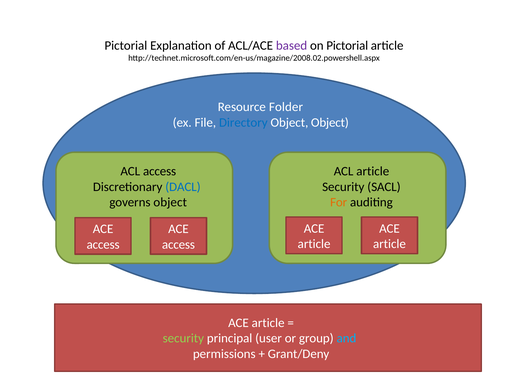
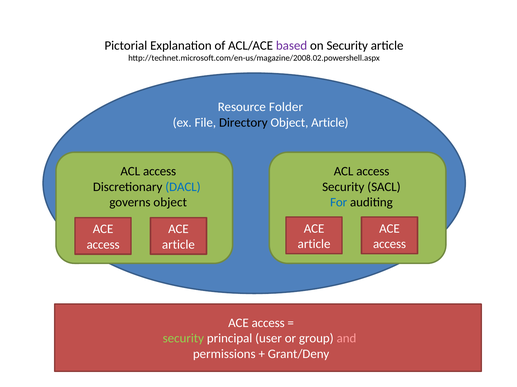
on Pictorial: Pictorial -> Security (347, 46)
Directory colour: blue -> black (243, 123)
Object Object: Object -> Article (330, 123)
article: article -> access (373, 172)
For colour: orange -> blue (339, 203)
article: article -> access (390, 245)
access: access -> article (178, 245)
article: article -> access (268, 323)
and colour: light blue -> pink (346, 339)
